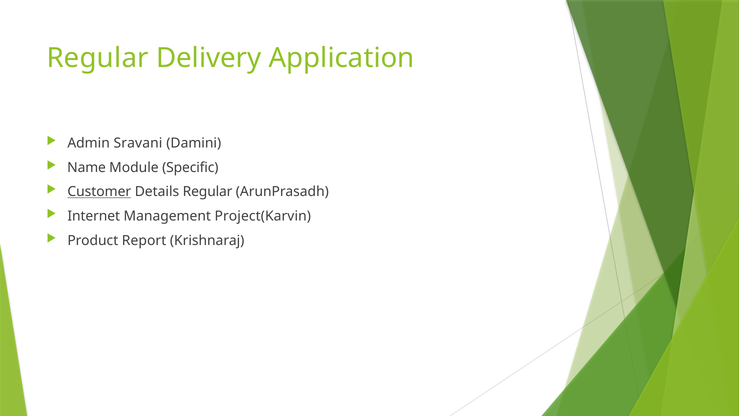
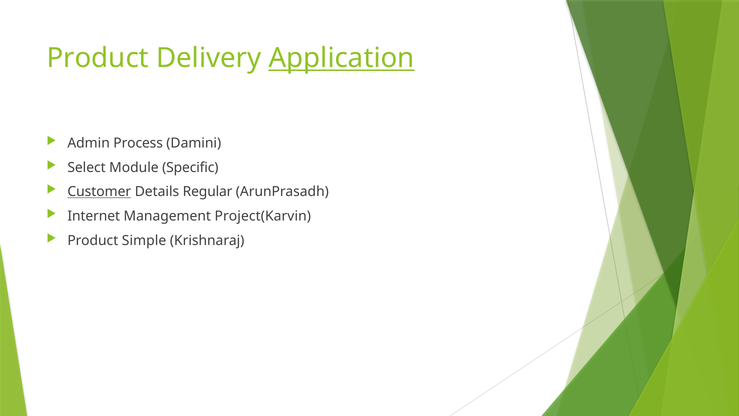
Regular: Regular -> Product (98, 58)
Application underline: none -> present (342, 58)
Sravani: Sravani -> Process (138, 143)
Name: Name -> Select (87, 167)
Report: Report -> Simple (144, 240)
